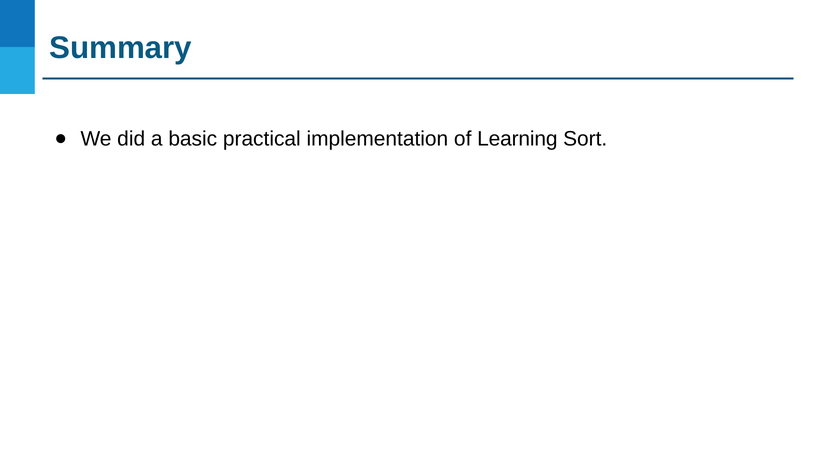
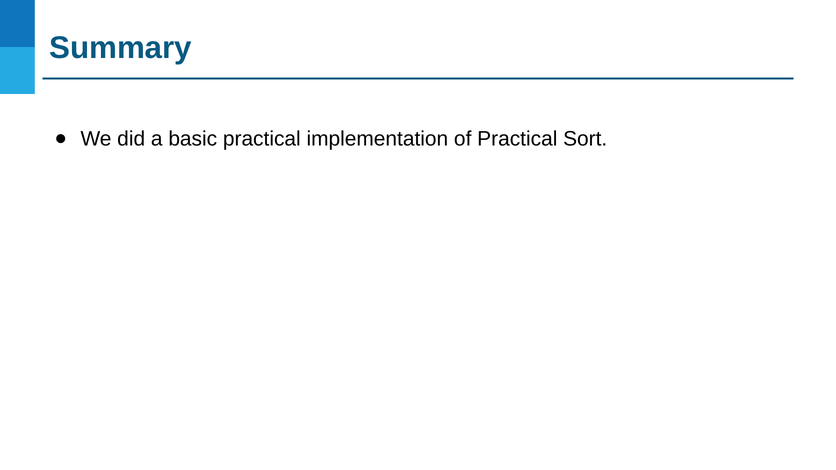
of Learning: Learning -> Practical (517, 139)
